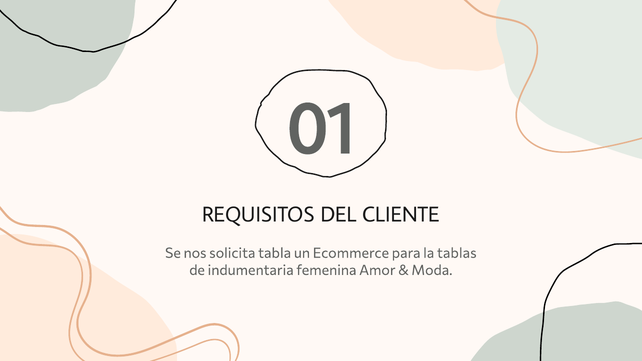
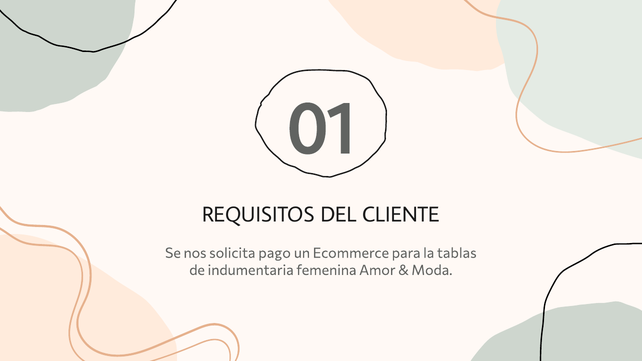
tabla: tabla -> pago (275, 253)
